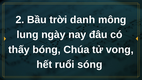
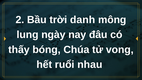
sóng: sóng -> nhau (90, 64)
